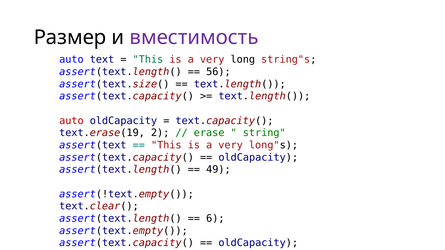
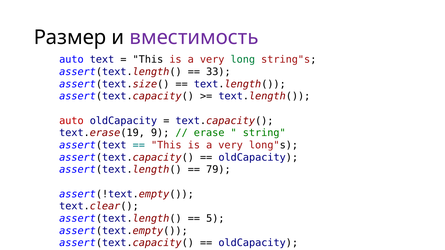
This colour: green -> black (148, 60)
long colour: black -> green (243, 60)
56: 56 -> 33 (218, 72)
2: 2 -> 9 (160, 133)
49: 49 -> 79 (218, 170)
6: 6 -> 5 (215, 219)
